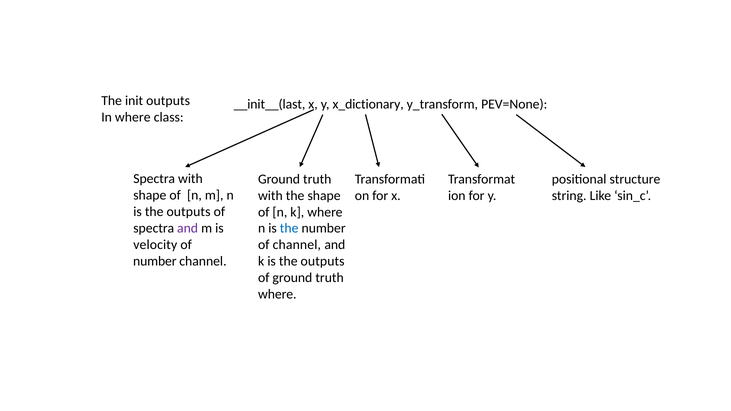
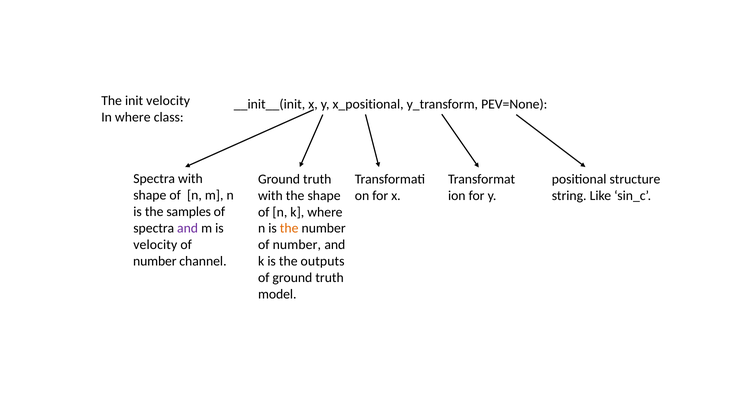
init outputs: outputs -> velocity (168, 101)
__init__(last: __init__(last -> __init__(init (270, 104)
x_dictionary: x_dictionary -> x_positional (368, 104)
outputs: outputs -> samples (189, 212)
the colour: blue -> orange (289, 229)
channel: channel -> number (297, 245)
where: where -> model (277, 294)
